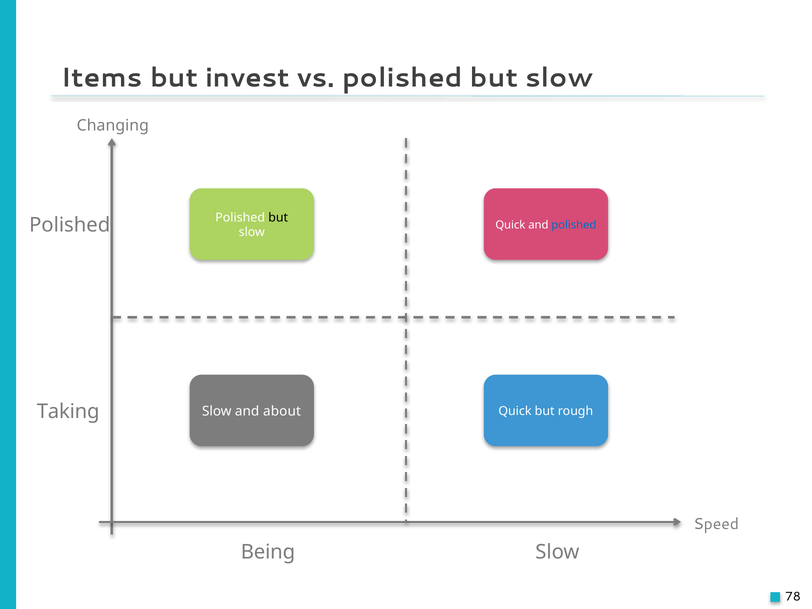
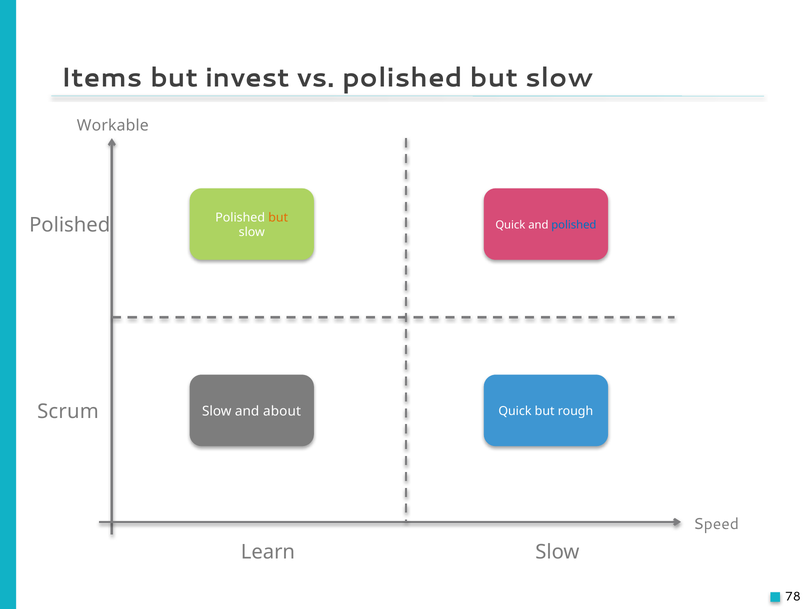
Changing: Changing -> Workable (113, 125)
but colour: black -> orange (278, 217)
Taking: Taking -> Scrum (68, 412)
Being: Being -> Learn (268, 552)
